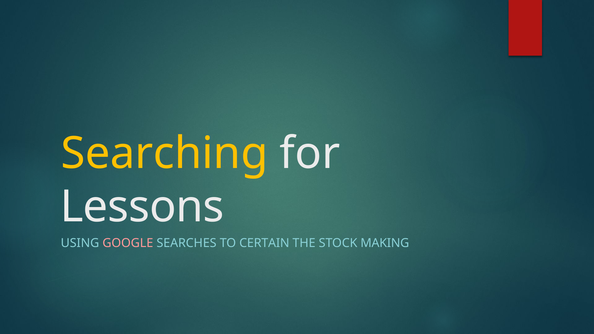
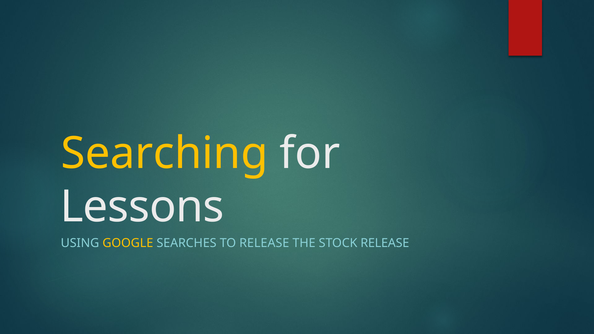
GOOGLE colour: pink -> yellow (128, 243)
TO CERTAIN: CERTAIN -> RELEASE (264, 243)
STOCK MAKING: MAKING -> RELEASE (385, 243)
